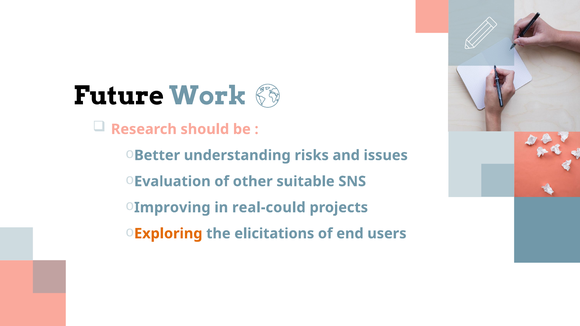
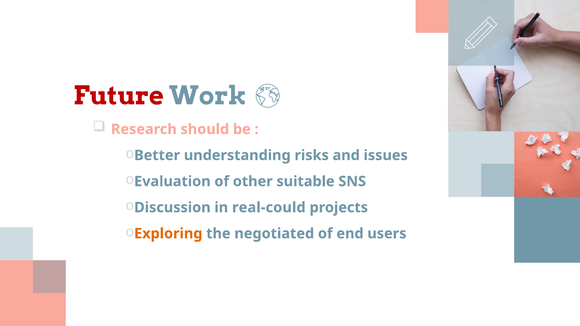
Future colour: black -> red (119, 96)
Improving: Improving -> Discussion (172, 208)
elicitations: elicitations -> negotiated (274, 234)
